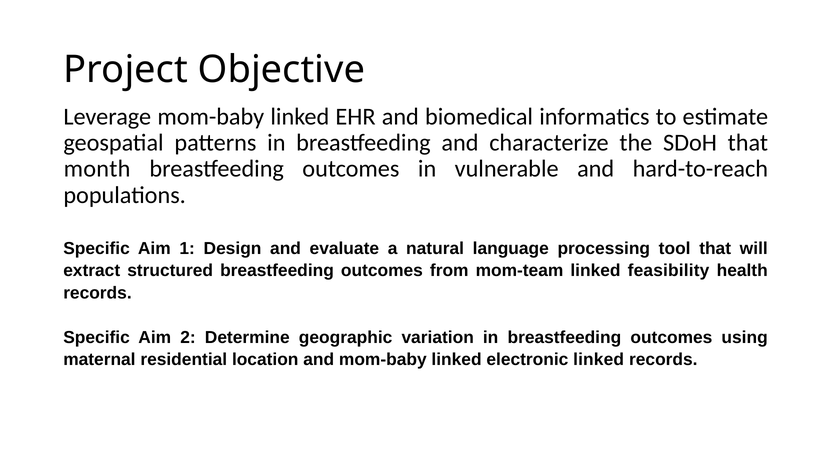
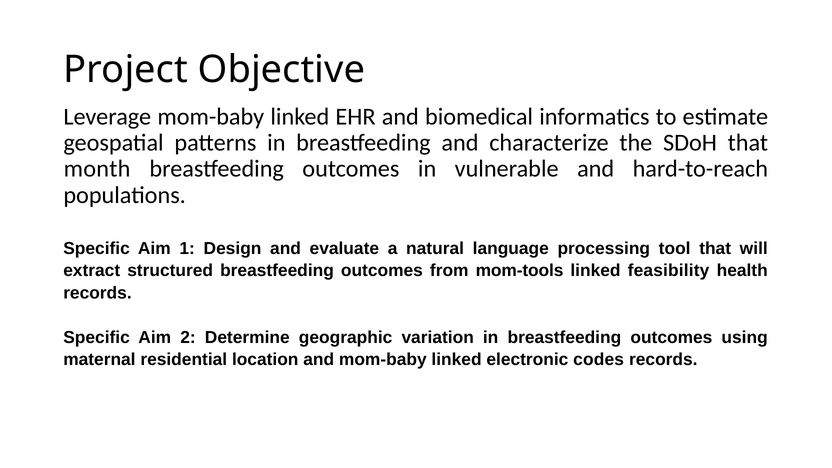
mom-team: mom-team -> mom-tools (520, 271)
electronic linked: linked -> codes (599, 360)
